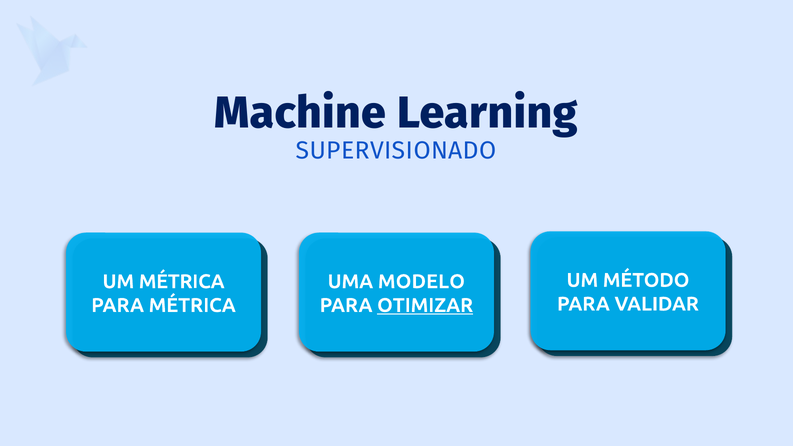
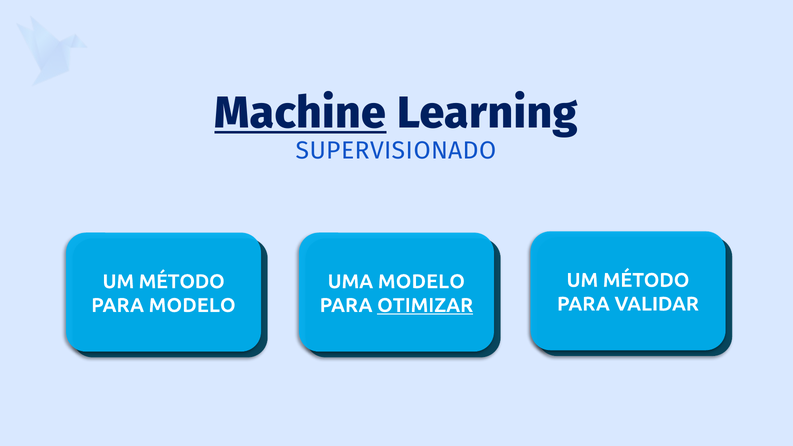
Machine underline: none -> present (300, 113)
MÉTRICA: MÉTRICA -> MÉTODO (182, 282)
PARA MÉTRICA: MÉTRICA -> MODELO (192, 305)
